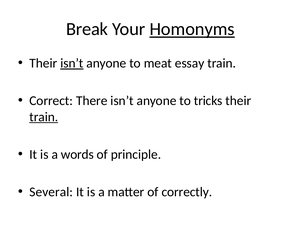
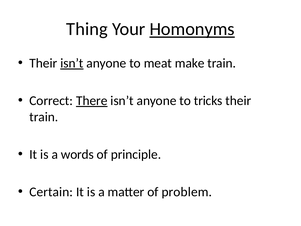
Break: Break -> Thing (87, 29)
essay: essay -> make (190, 63)
There underline: none -> present (92, 101)
train underline: present -> none (44, 117)
Several: Several -> Certain (51, 192)
correctly: correctly -> problem (187, 192)
